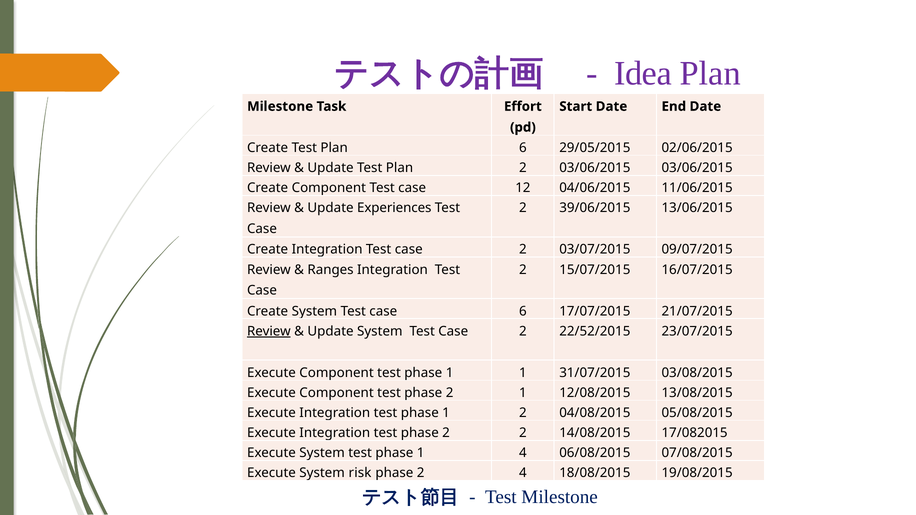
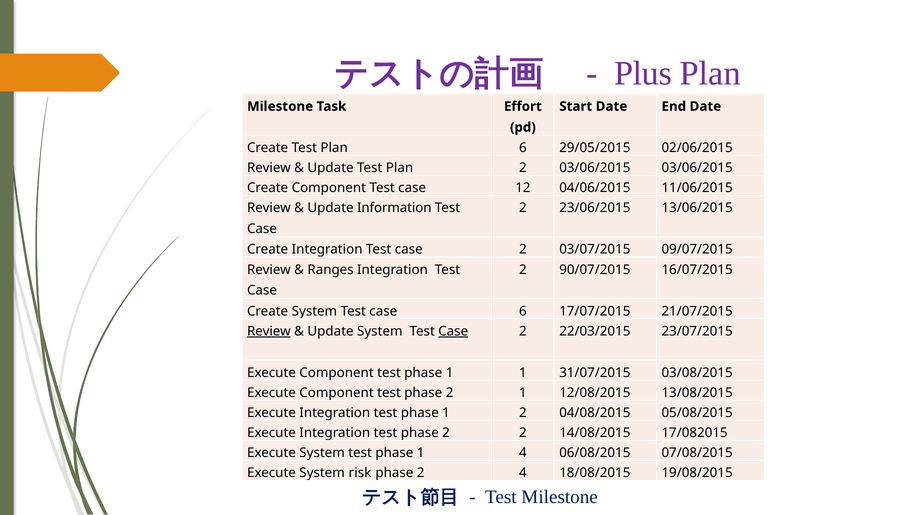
Idea: Idea -> Plus (643, 73)
Experiences: Experiences -> Information (394, 208)
39/06/2015: 39/06/2015 -> 23/06/2015 (595, 208)
15/07/2015: 15/07/2015 -> 90/07/2015 (595, 270)
Case underline: none -> present (453, 331)
22/52/2015: 22/52/2015 -> 22/03/2015 (595, 331)
